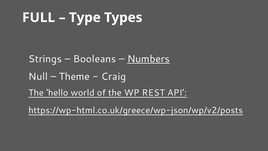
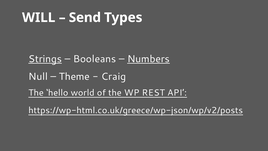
FULL: FULL -> WILL (39, 18)
Type: Type -> Send (85, 18)
Strings underline: none -> present (45, 59)
